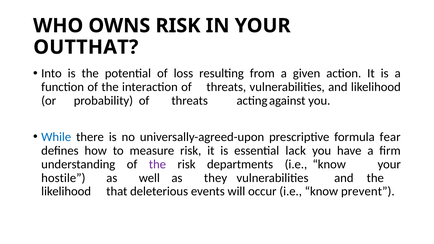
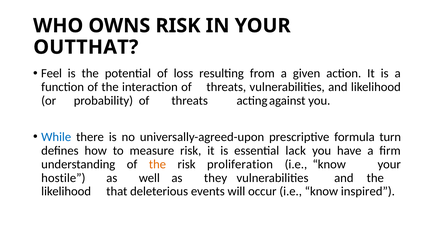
Into: Into -> Feel (52, 73)
fear: fear -> turn (390, 137)
the colour: purple -> orange (157, 164)
departments: departments -> proliferation (240, 164)
prevent: prevent -> inspired (368, 192)
